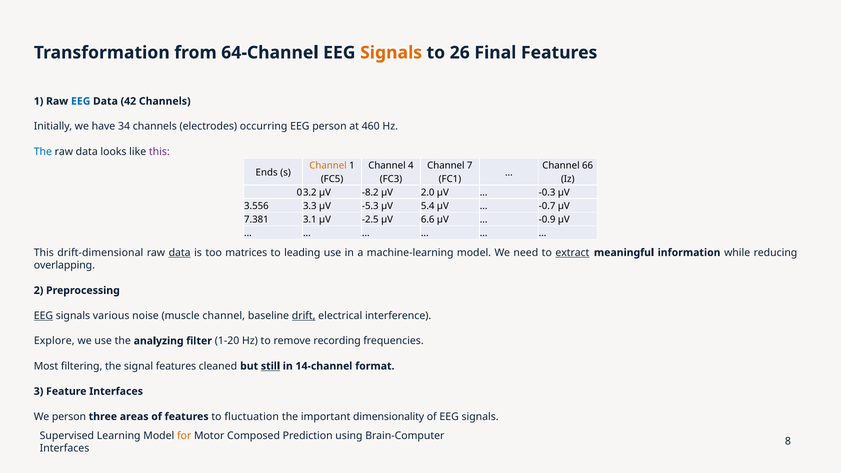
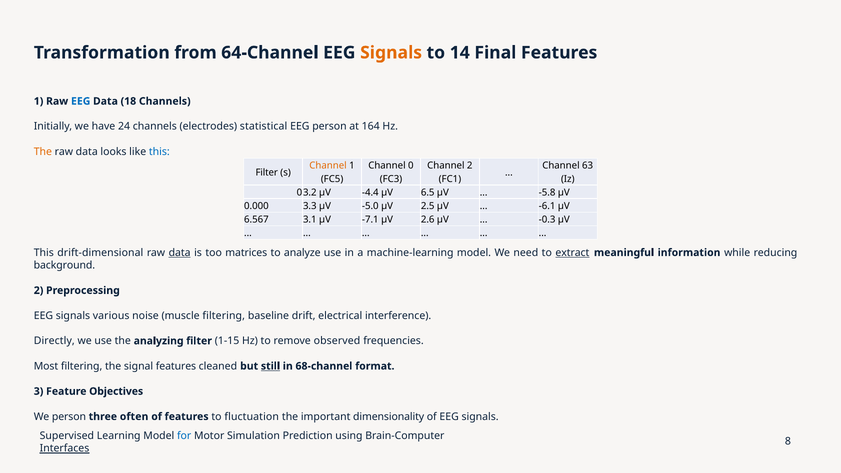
26: 26 -> 14 (460, 53)
42: 42 -> 18 (128, 101)
34: 34 -> 24 (124, 126)
occurring: occurring -> statistical (264, 126)
460: 460 -> 164 (371, 126)
The colour: blue -> orange (43, 152)
this colour: purple -> blue (159, 152)
4: 4 -> 0 (411, 166)
Channel 7: 7 -> 2 (470, 166)
66: 66 -> 63 (588, 166)
Ends: Ends -> Filter (267, 172)
-8.2: -8.2 -> -4.4 (370, 193)
2.0: 2.0 -> 6.5 (428, 193)
-0.3: -0.3 -> -5.8 (547, 193)
3.556: 3.556 -> 0.000 (256, 206)
-5.3: -5.3 -> -5.0 (370, 206)
5.4: 5.4 -> 2.5 (428, 206)
-0.7: -0.7 -> -6.1 (547, 206)
7.381: 7.381 -> 6.567 (256, 220)
-2.5: -2.5 -> -7.1 (370, 220)
6.6: 6.6 -> 2.6 (428, 220)
-0.9: -0.9 -> -0.3 (547, 220)
leading: leading -> analyze (302, 253)
overlapping: overlapping -> background (64, 265)
EEG underline: present -> none (43, 316)
muscle channel: channel -> filtering (224, 316)
drift underline: present -> none (304, 316)
Explore: Explore -> Directly (54, 341)
1-20: 1-20 -> 1-15 (227, 341)
recording: recording -> observed (337, 341)
14-channel: 14-channel -> 68-channel (324, 366)
Feature Interfaces: Interfaces -> Objectives (116, 391)
areas: areas -> often (134, 417)
for colour: orange -> blue (184, 436)
Composed: Composed -> Simulation (254, 436)
Interfaces underline: none -> present (65, 449)
